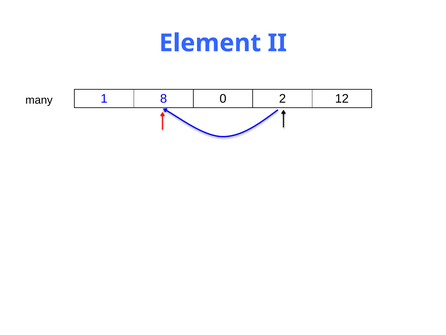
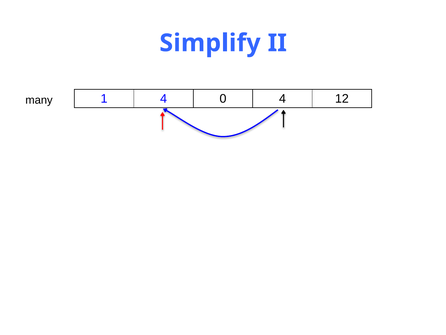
Element: Element -> Simplify (210, 43)
1 8: 8 -> 4 (164, 99)
0 2: 2 -> 4 (282, 99)
